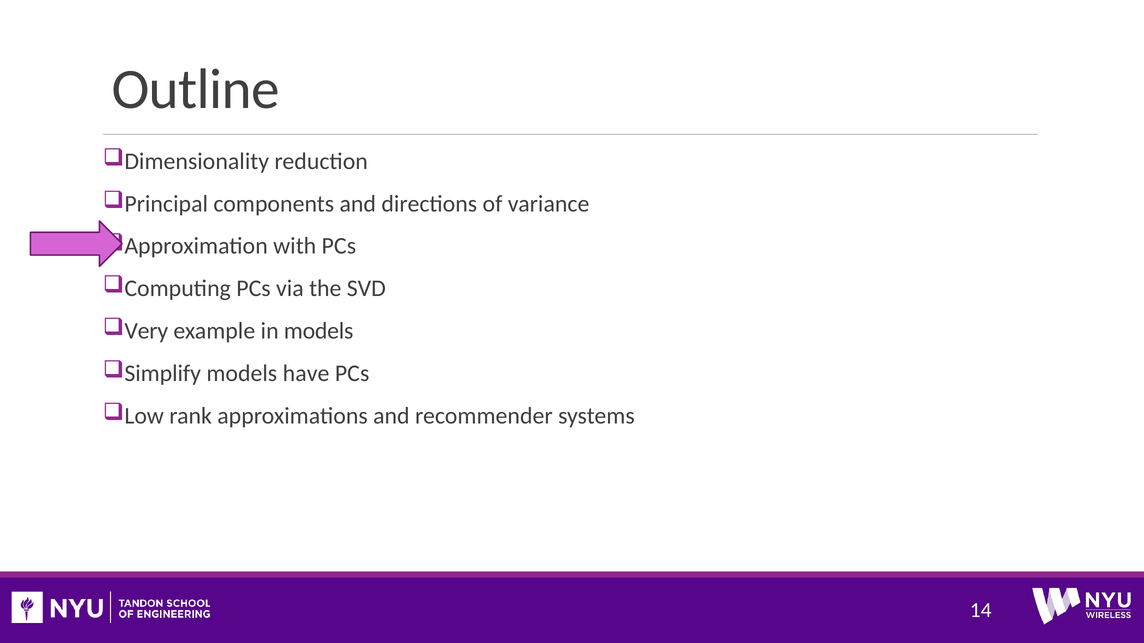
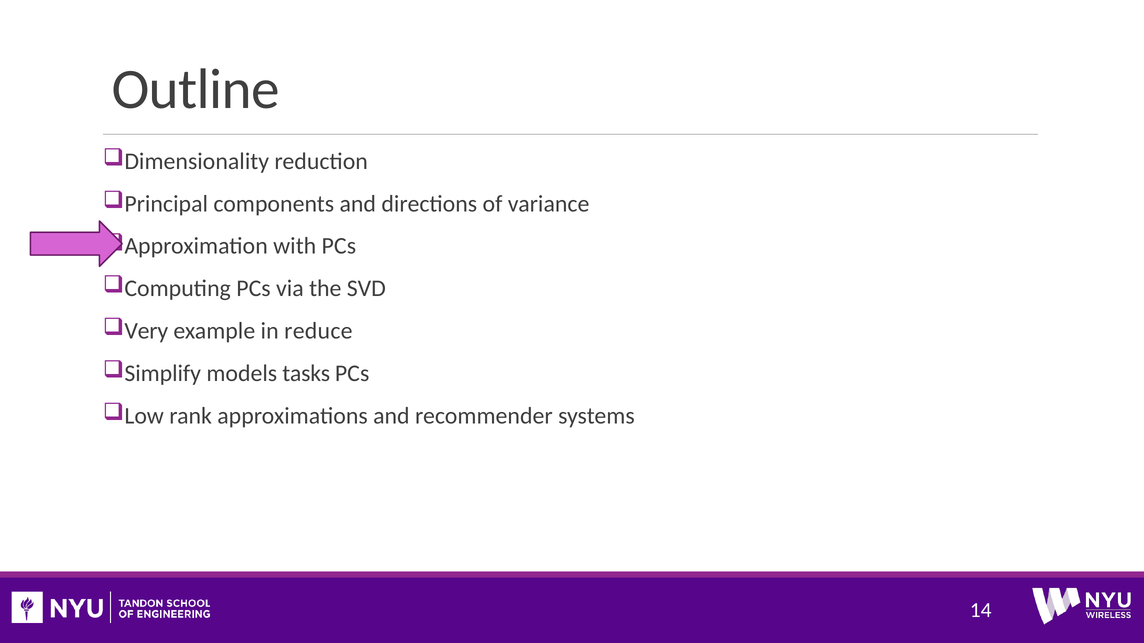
in models: models -> reduce (318, 331)
have: have -> tasks (306, 374)
